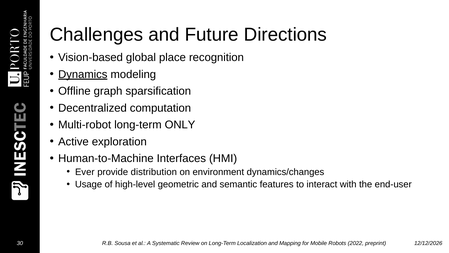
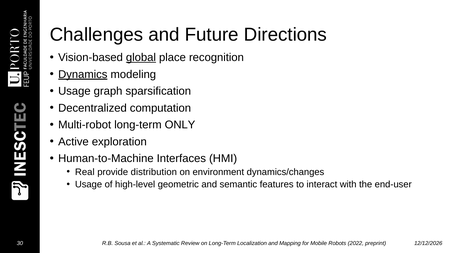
global underline: none -> present (141, 57)
Offline: Offline -> Usage (74, 91)
Ever: Ever -> Real (85, 172)
